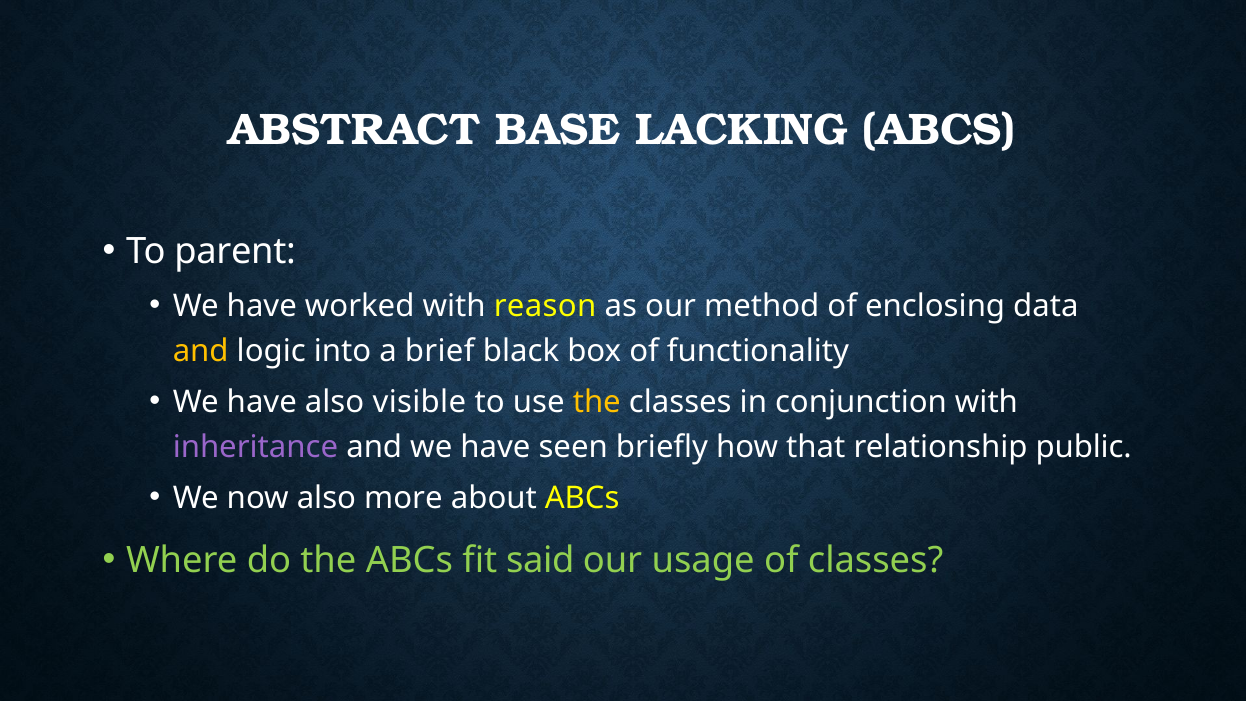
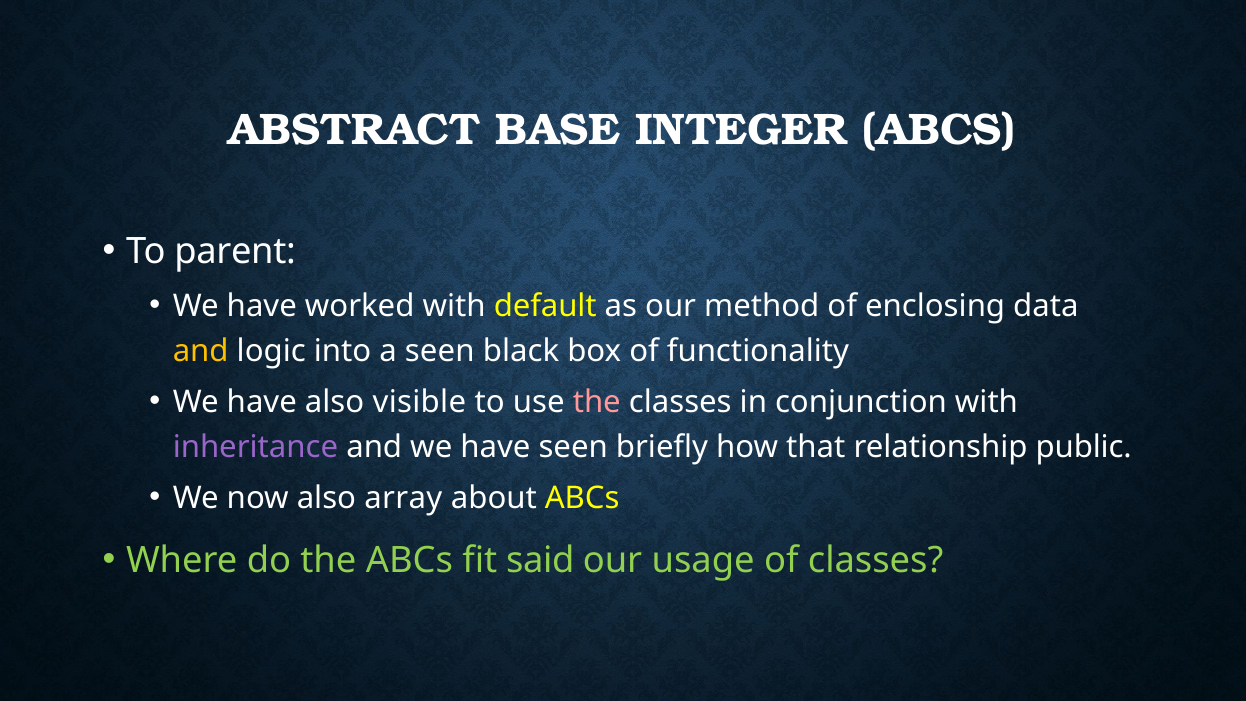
LACKING: LACKING -> INTEGER (742, 130)
reason: reason -> default (545, 306)
a brief: brief -> seen (440, 351)
the colour: yellow -> pink (597, 402)
more: more -> array (403, 498)
